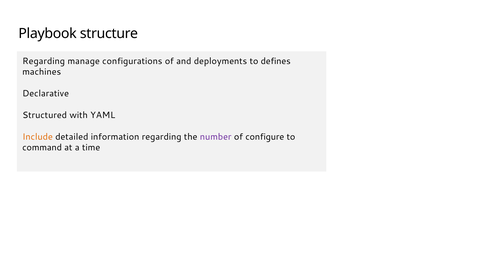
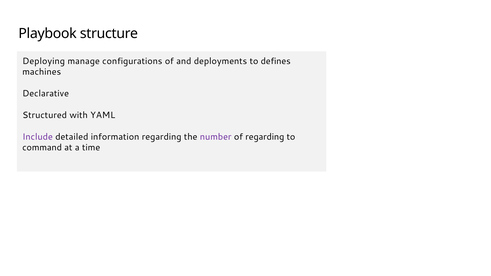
Regarding: Regarding -> Deploying (44, 61)
Include colour: orange -> purple (38, 137)
of configure: configure -> regarding (265, 137)
